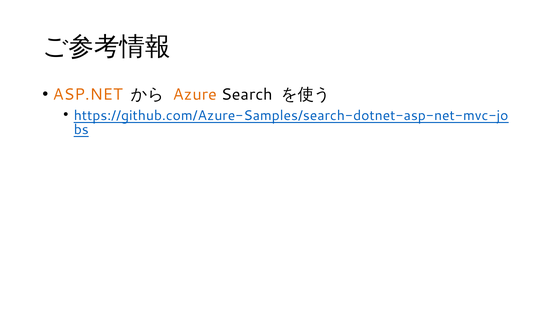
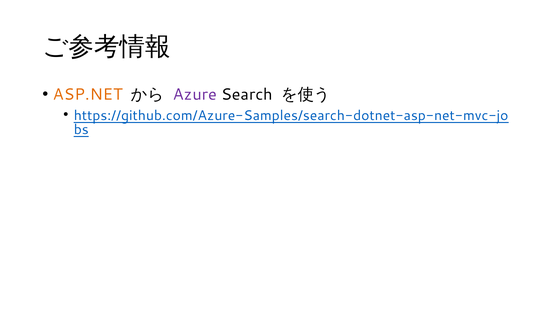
Azure colour: orange -> purple (195, 94)
